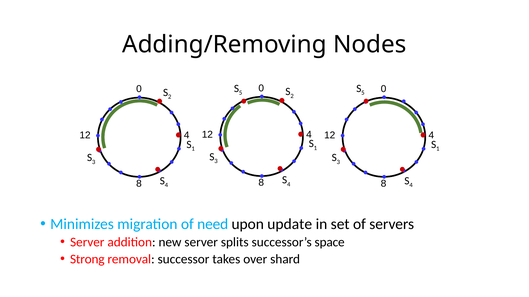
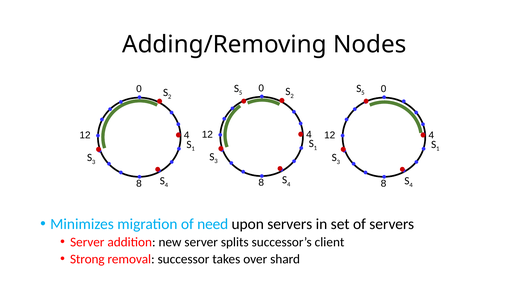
upon update: update -> servers (290, 224)
space: space -> client (330, 243)
